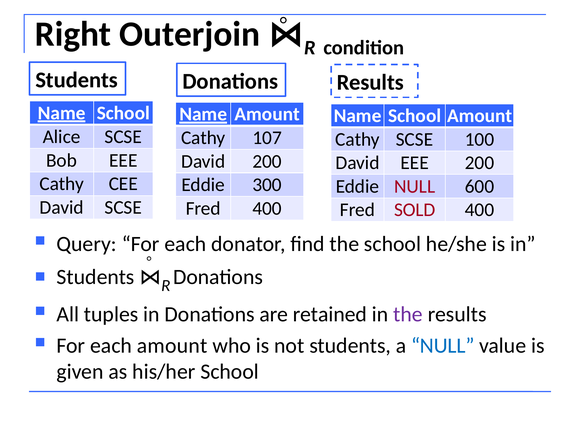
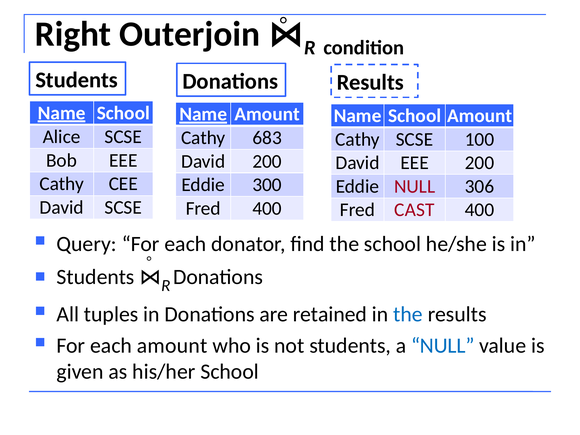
107: 107 -> 683 (267, 138)
600: 600 -> 306 (480, 186)
SOLD: SOLD -> CAST (415, 210)
the colour: purple -> blue (408, 314)
